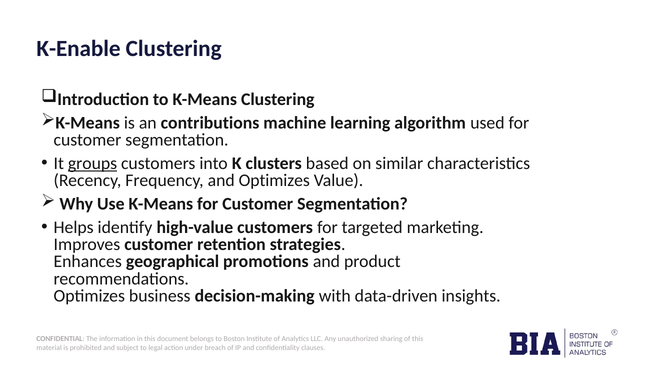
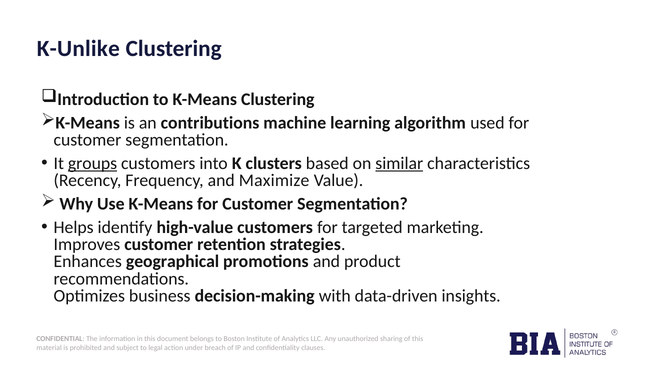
K-Enable: K-Enable -> K-Unlike (78, 49)
similar underline: none -> present (399, 163)
and Optimizes: Optimizes -> Maximize (274, 180)
